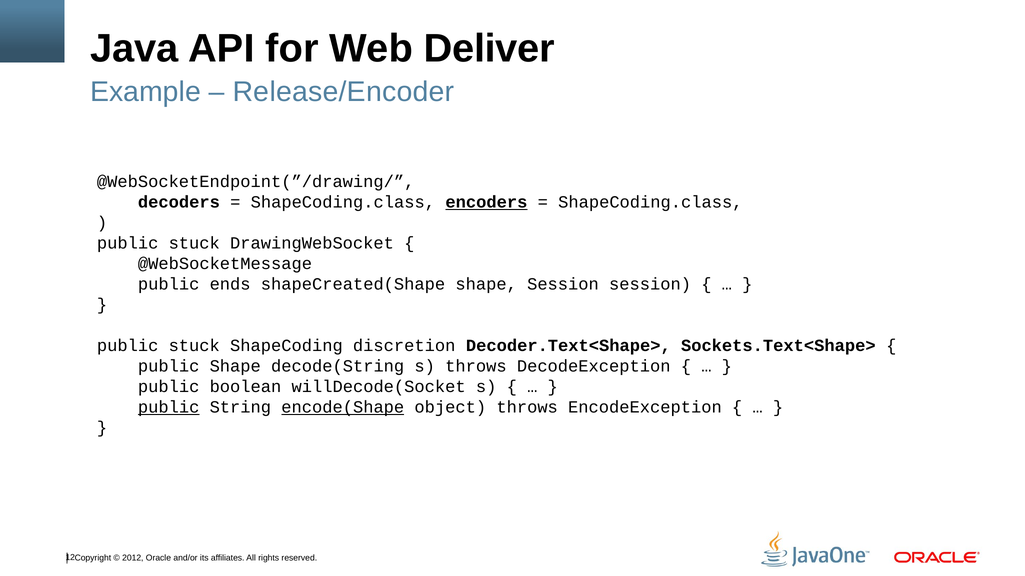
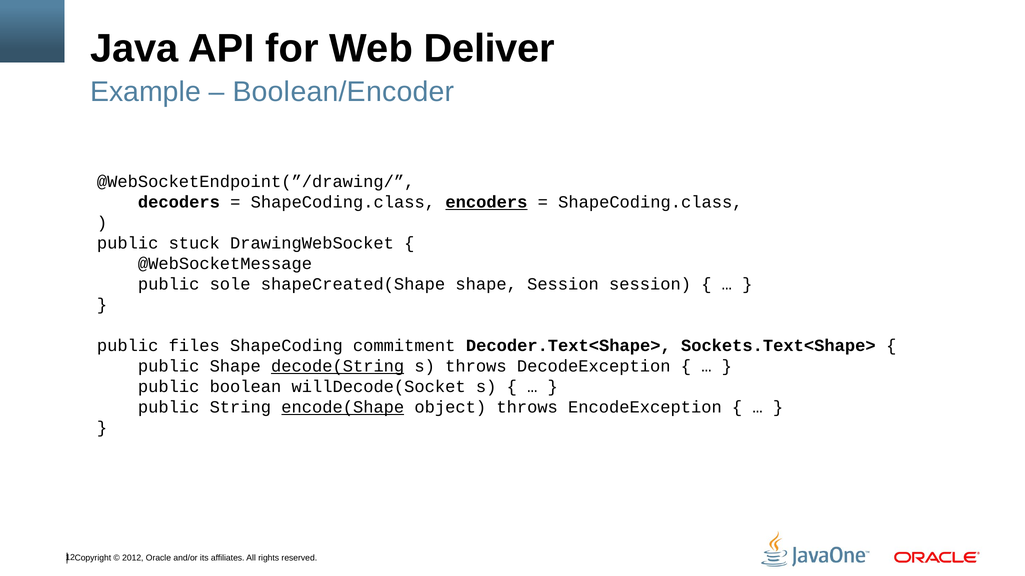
Release/Encoder: Release/Encoder -> Boolean/Encoder (343, 92)
ends: ends -> sole (230, 285)
stuck: stuck -> files (194, 346)
discretion: discretion -> commitment (404, 346)
decode(String underline: none -> present (338, 367)
public underline: present -> none (169, 408)
